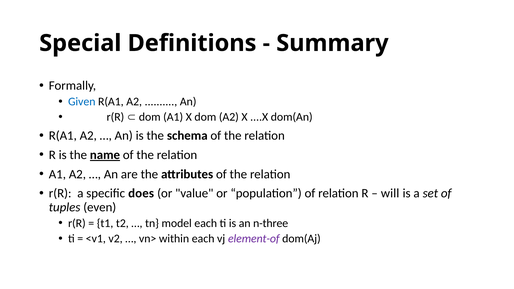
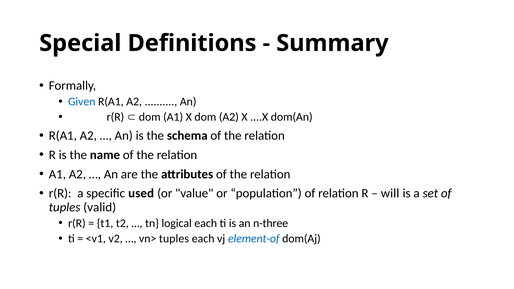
name underline: present -> none (105, 155)
does: does -> used (141, 193)
even: even -> valid (100, 207)
model: model -> logical (177, 223)
vn> within: within -> tuples (174, 239)
element-of colour: purple -> blue (254, 239)
